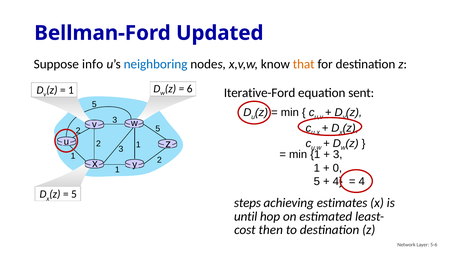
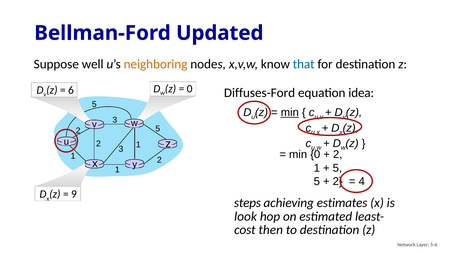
info: info -> well (93, 64)
neighboring colour: blue -> orange (156, 64)
that colour: orange -> blue (304, 64)
6: 6 -> 0 (190, 89)
1: 1 -> 6 (71, 90)
Iterative-Ford: Iterative-Ford -> Diffuses-Ford (260, 93)
sent: sent -> idea (361, 93)
min underline: none -> present (290, 112)
min 1: 1 -> 0 (315, 154)
3: 3 -> 2 (338, 154)
0: 0 -> 5 (337, 168)
4: 4 -> 2 (338, 181)
5: 5 -> 9 (74, 194)
until: until -> look (246, 216)
